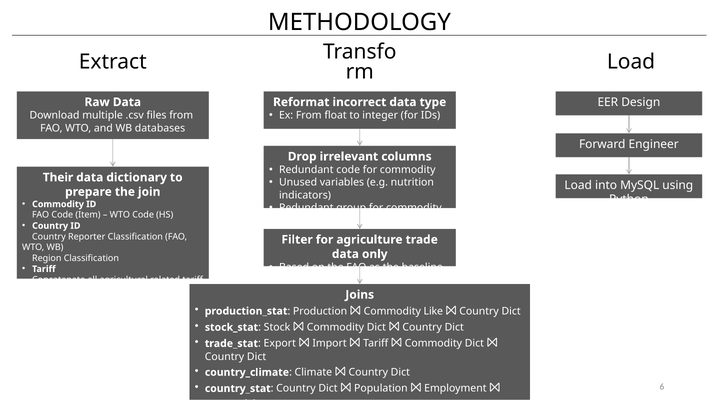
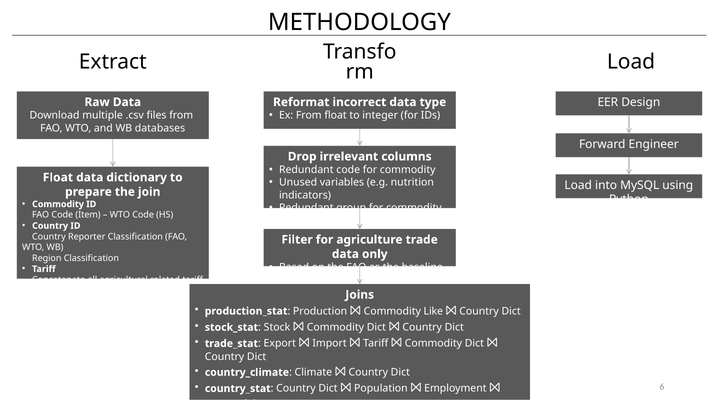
Their: Their -> Float (58, 177)
